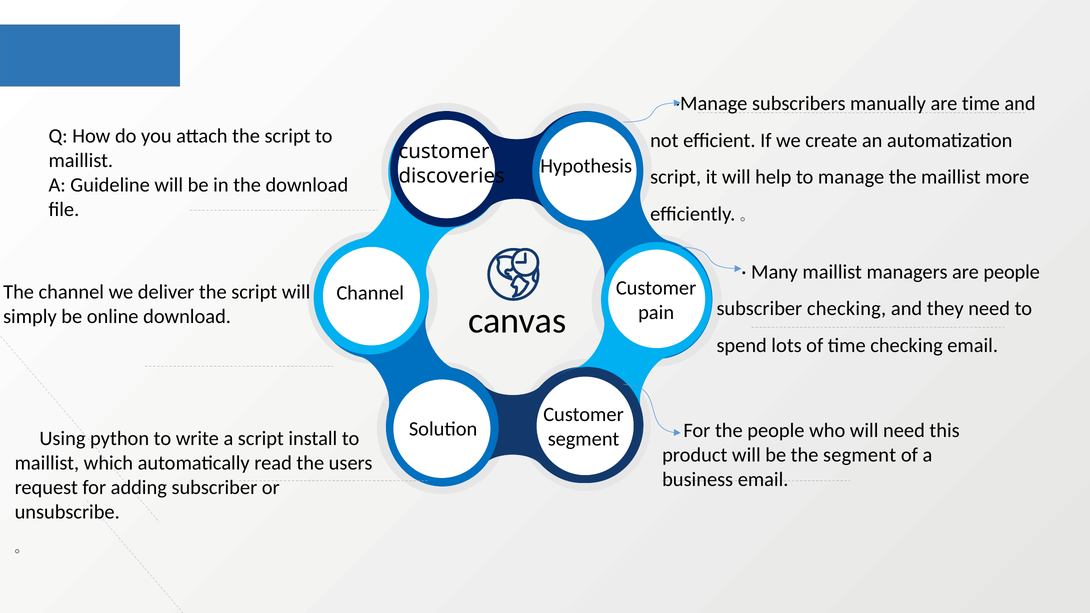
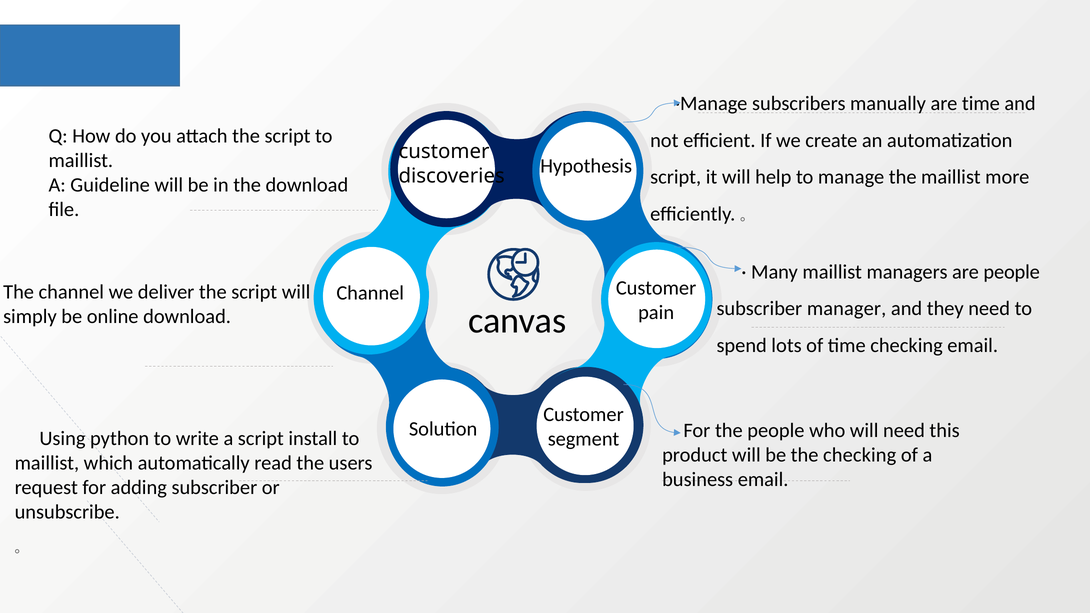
subscriber checking: checking -> manager (847, 309)
the segment: segment -> checking (860, 455)
